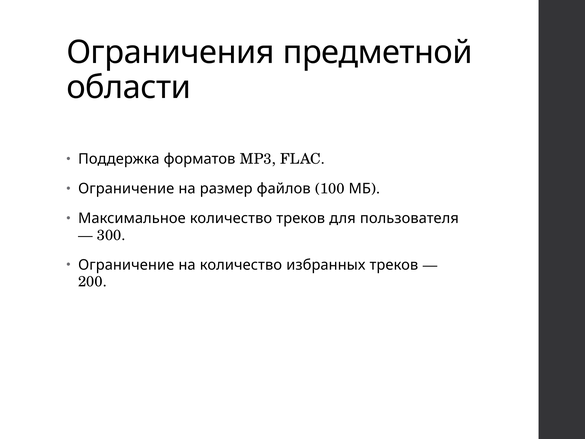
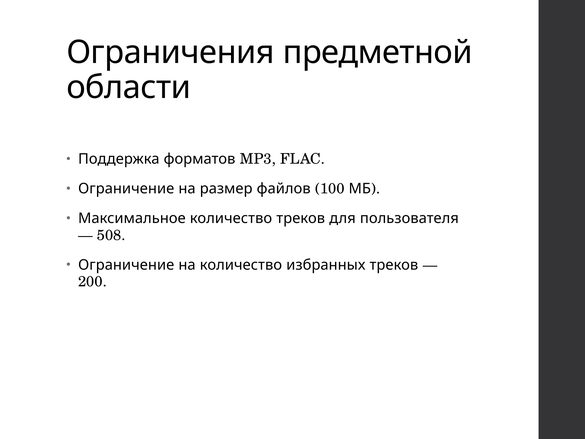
300: 300 -> 508 (111, 235)
